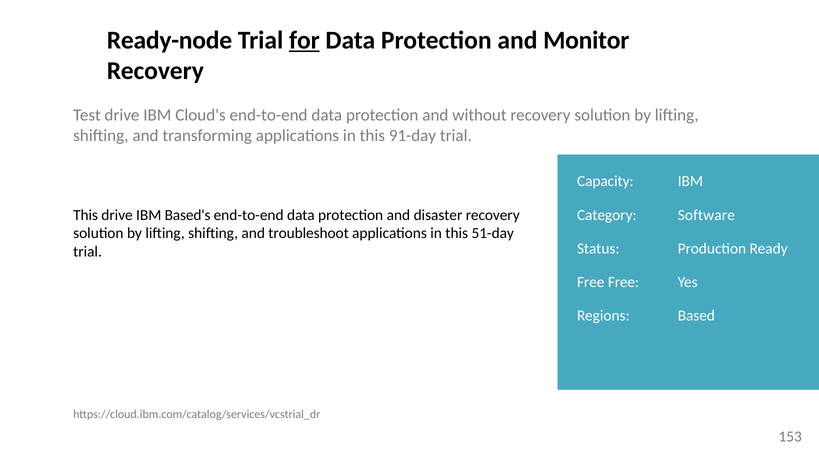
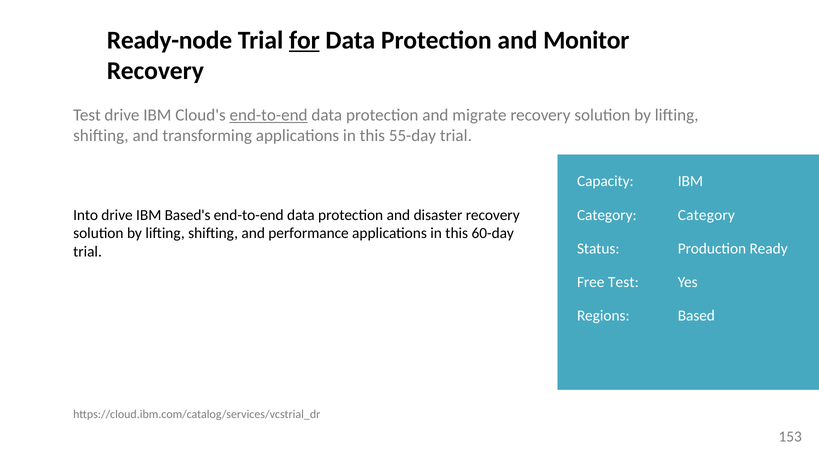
end-to-end underline: none -> present (269, 115)
without: without -> migrate (479, 115)
91-day: 91-day -> 55-day (412, 136)
This: This -> Into (86, 215)
Category Software: Software -> Category (706, 215)
troubleshoot: troubleshoot -> performance (309, 233)
51-day: 51-day -> 60-day (493, 233)
Free Free: Free -> Test (623, 282)
